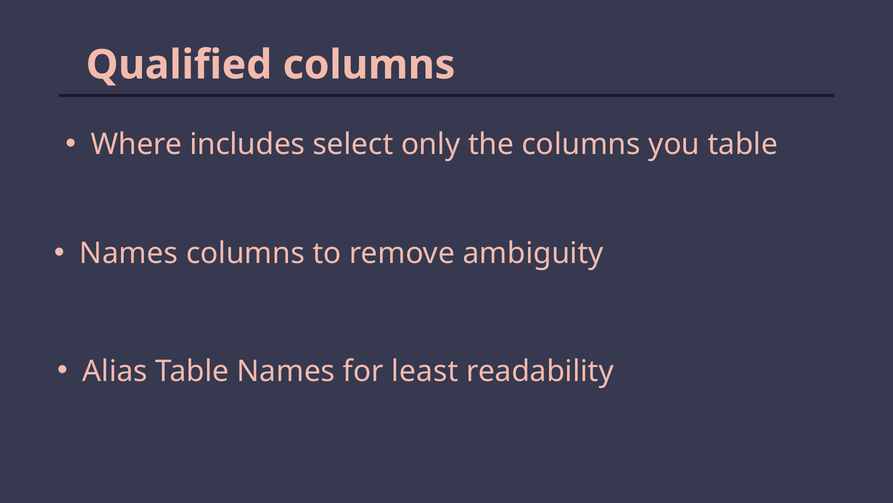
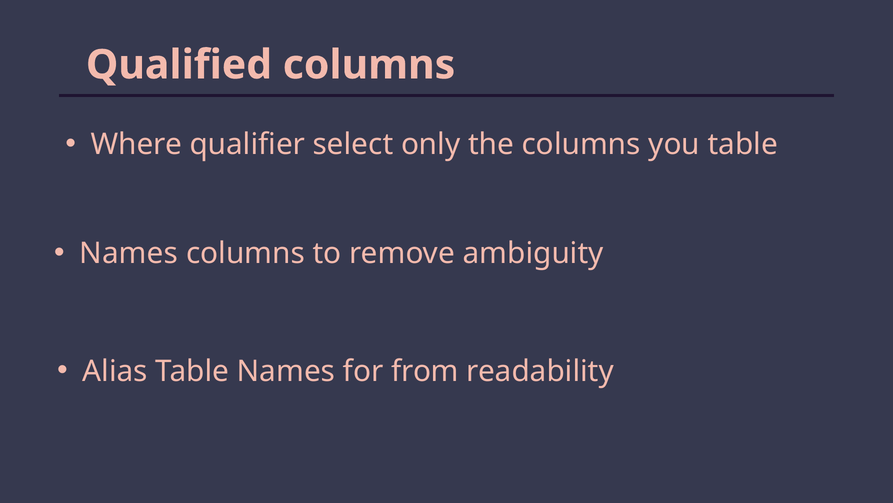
includes: includes -> qualifier (247, 144)
least: least -> from (425, 371)
